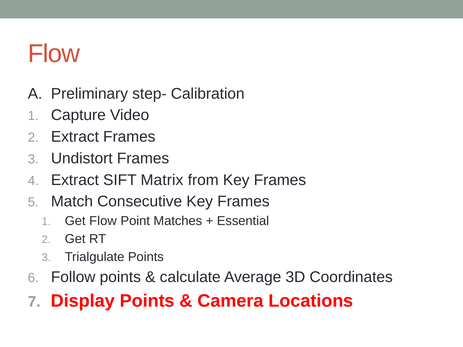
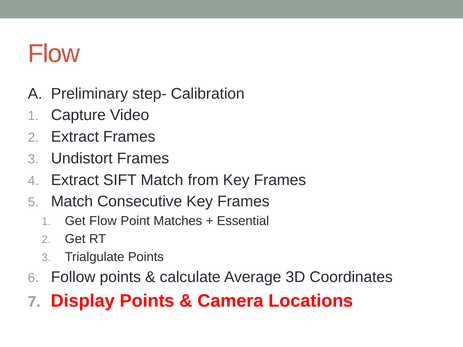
SIFT Matrix: Matrix -> Match (162, 180)
